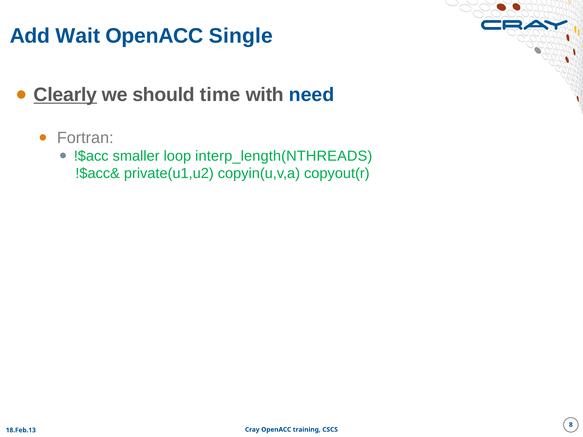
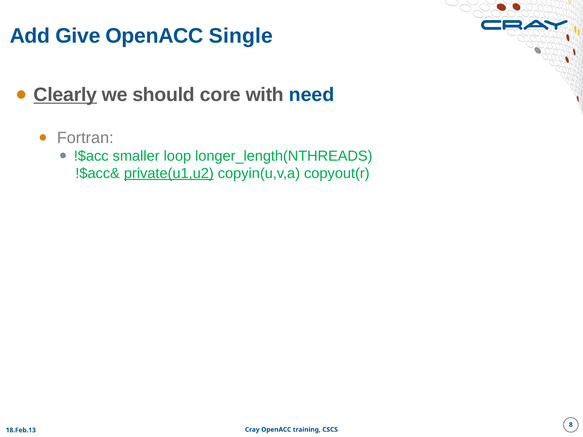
Wait: Wait -> Give (78, 36)
time: time -> core (220, 95)
interp_length(NTHREADS: interp_length(NTHREADS -> longer_length(NTHREADS (284, 156)
private(u1,u2 underline: none -> present (169, 173)
